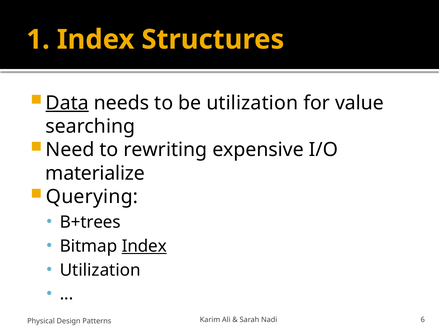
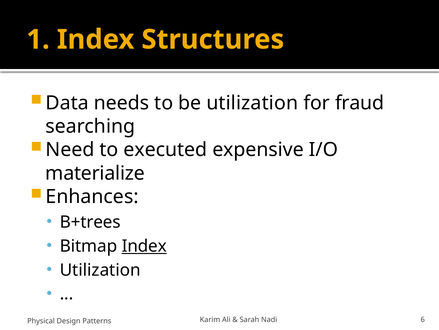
Data underline: present -> none (67, 103)
value: value -> fraud (360, 103)
rewriting: rewriting -> executed (165, 150)
Querying: Querying -> Enhances (92, 196)
